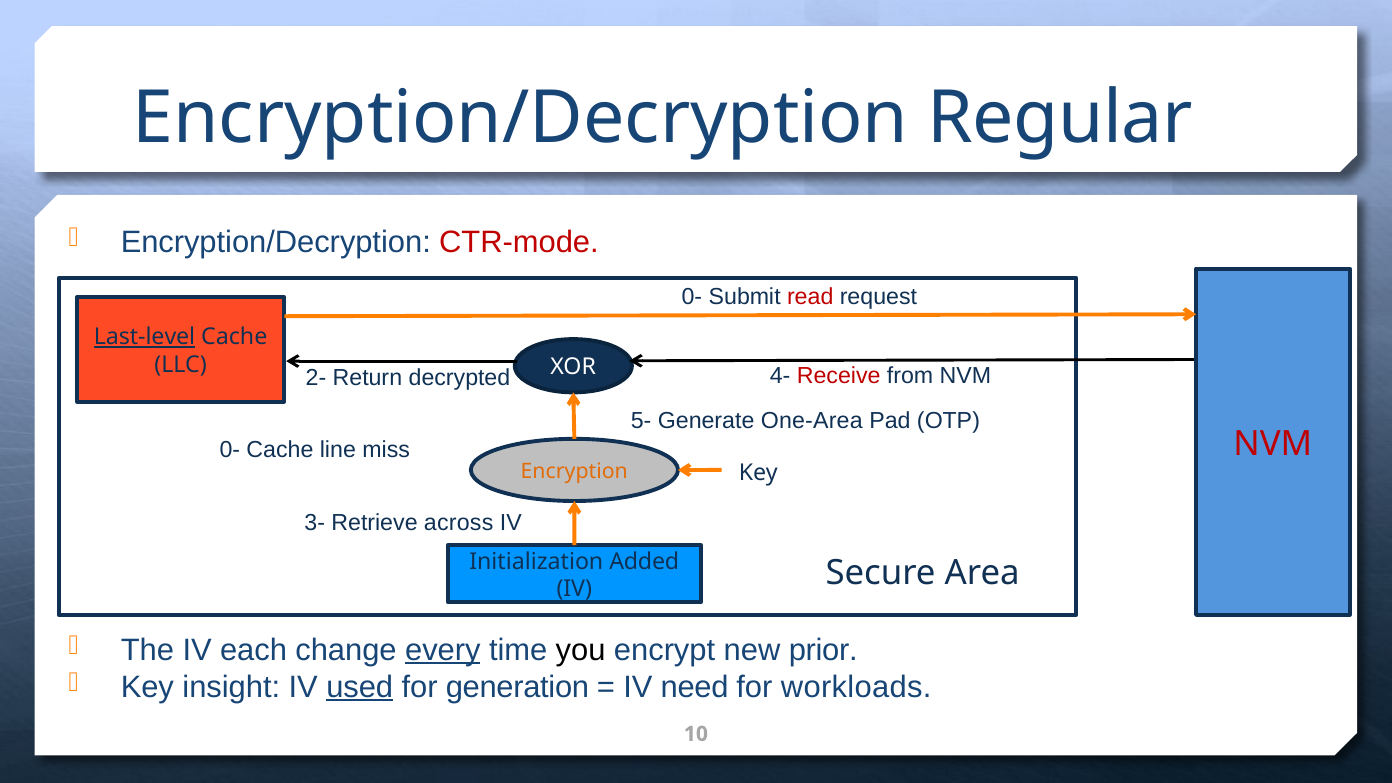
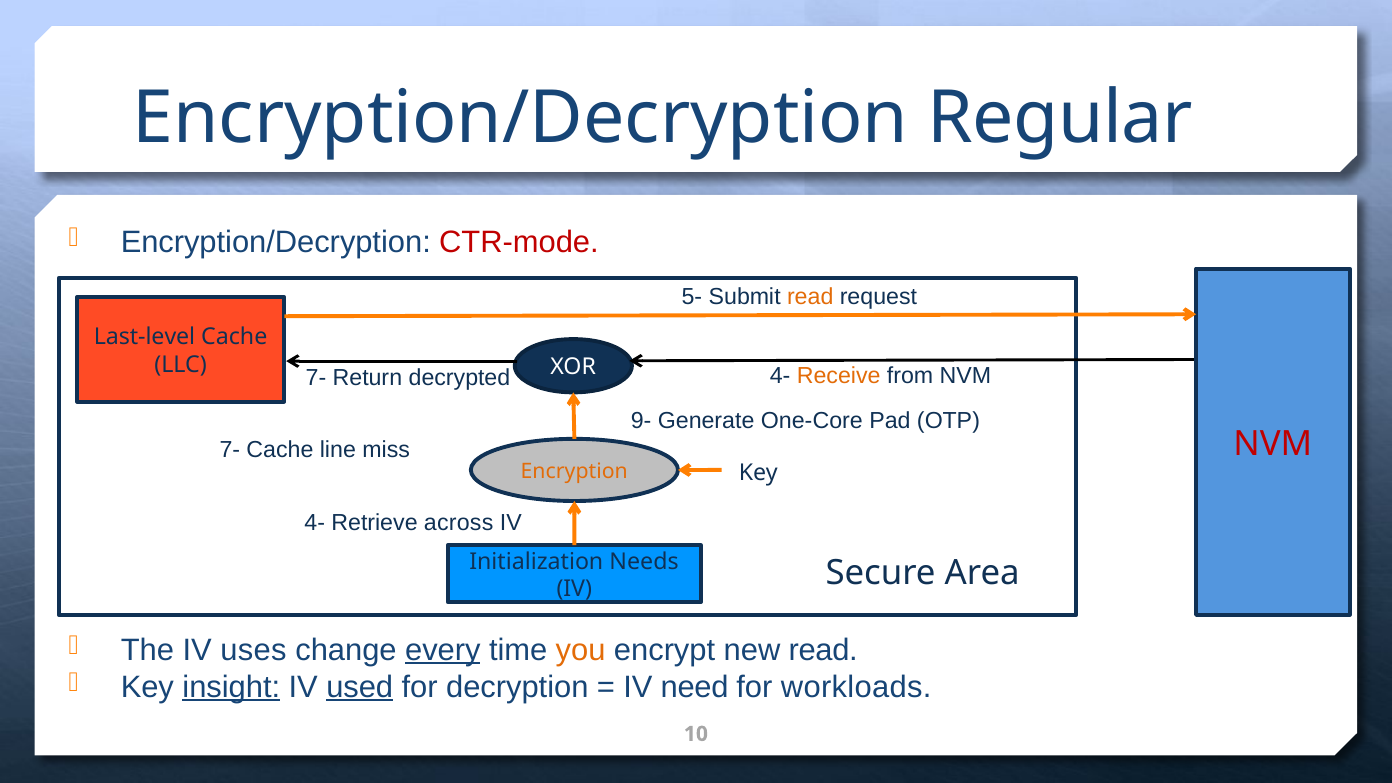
0-: 0- -> 5- (692, 297)
read colour: red -> orange (810, 297)
Last-level underline: present -> none (144, 337)
Receive colour: red -> orange (839, 376)
2-: 2- -> 7- (316, 378)
5-: 5- -> 9- (641, 421)
One-Area: One-Area -> One-Core (812, 421)
0-: 0- -> 7- (230, 450)
3-: 3- -> 4- (315, 523)
Added: Added -> Needs (644, 561)
each: each -> uses (253, 650)
you colour: black -> orange (581, 650)
new prior: prior -> read (823, 650)
insight underline: none -> present (231, 687)
generation: generation -> decryption (517, 687)
